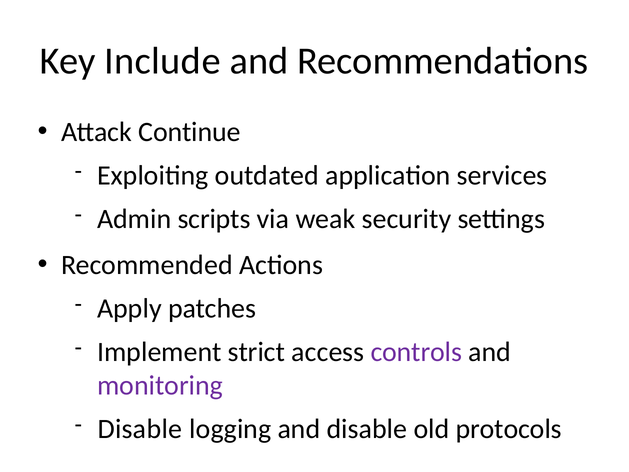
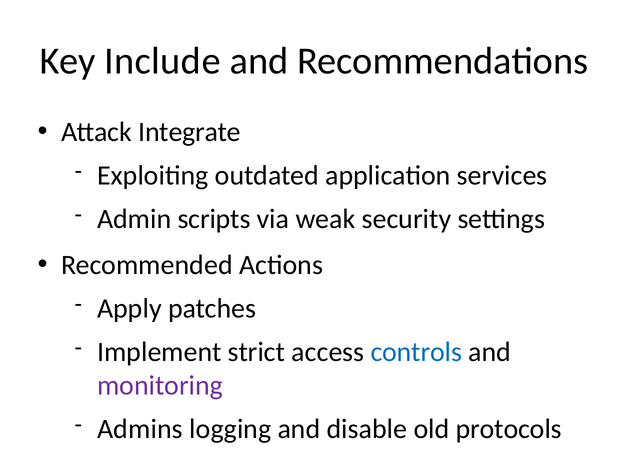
Continue: Continue -> Integrate (189, 132)
controls colour: purple -> blue (416, 352)
Disable: Disable -> Admins (140, 429)
